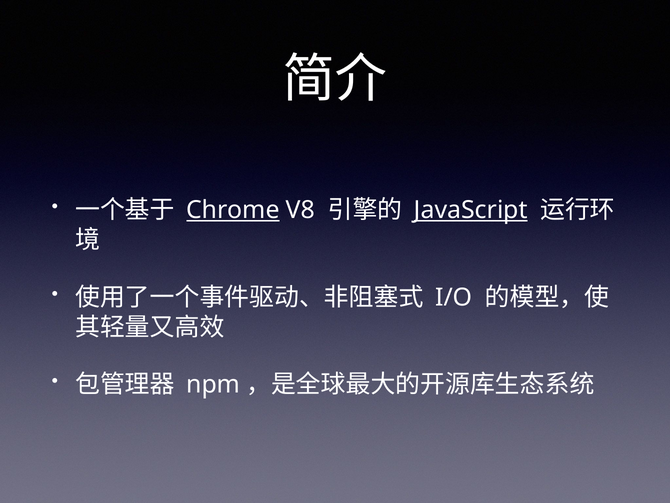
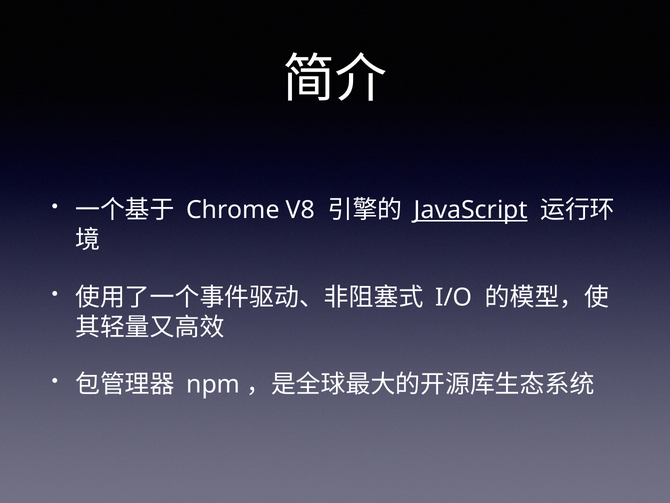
Chrome underline: present -> none (233, 210)
